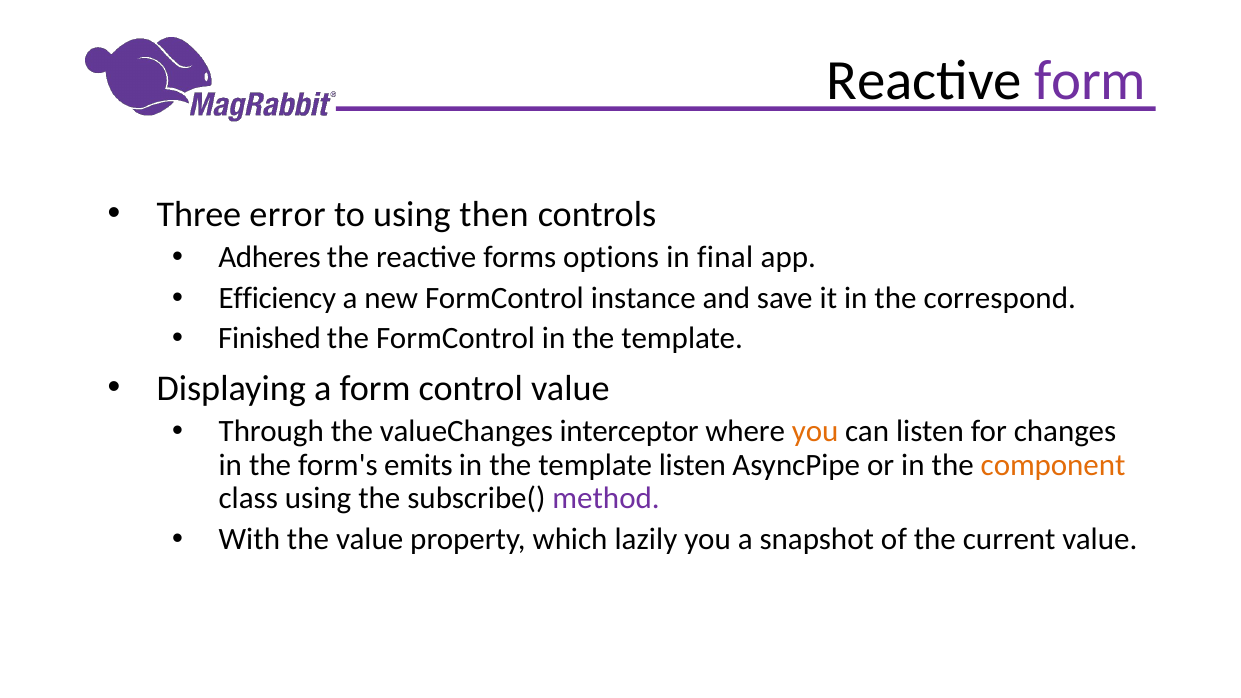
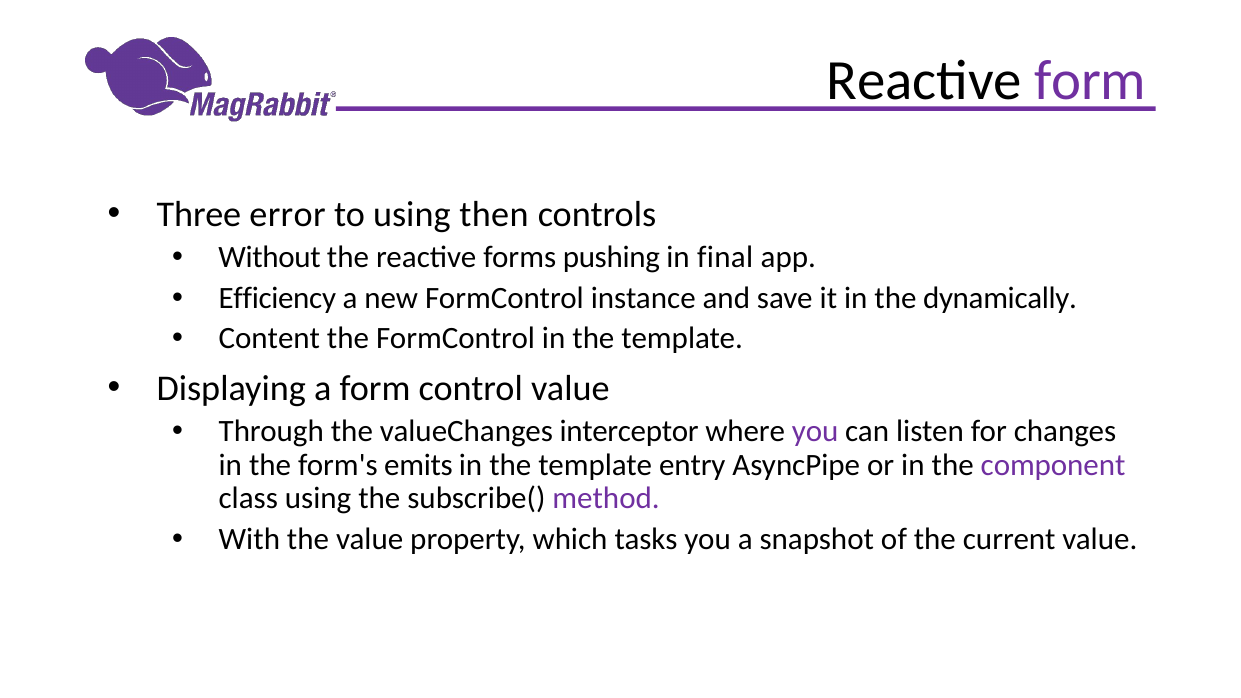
Adheres: Adheres -> Without (270, 258)
options: options -> pushing (611, 258)
correspond: correspond -> dynamically (1000, 298)
Finished: Finished -> Content (269, 338)
you colour: orange -> purple (815, 432)
template listen: listen -> entry (692, 465)
component colour: orange -> purple (1053, 465)
lazily: lazily -> tasks (646, 539)
